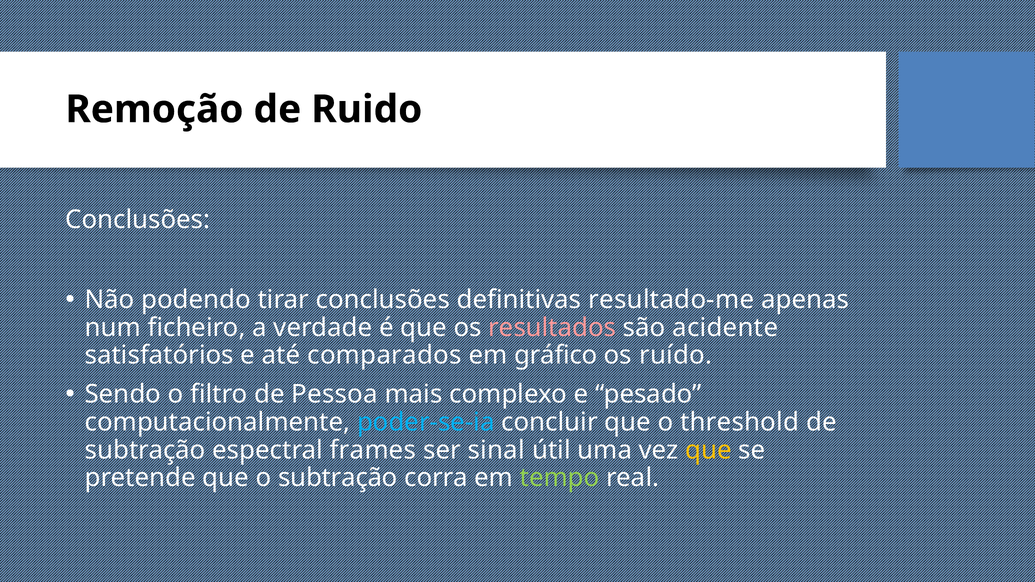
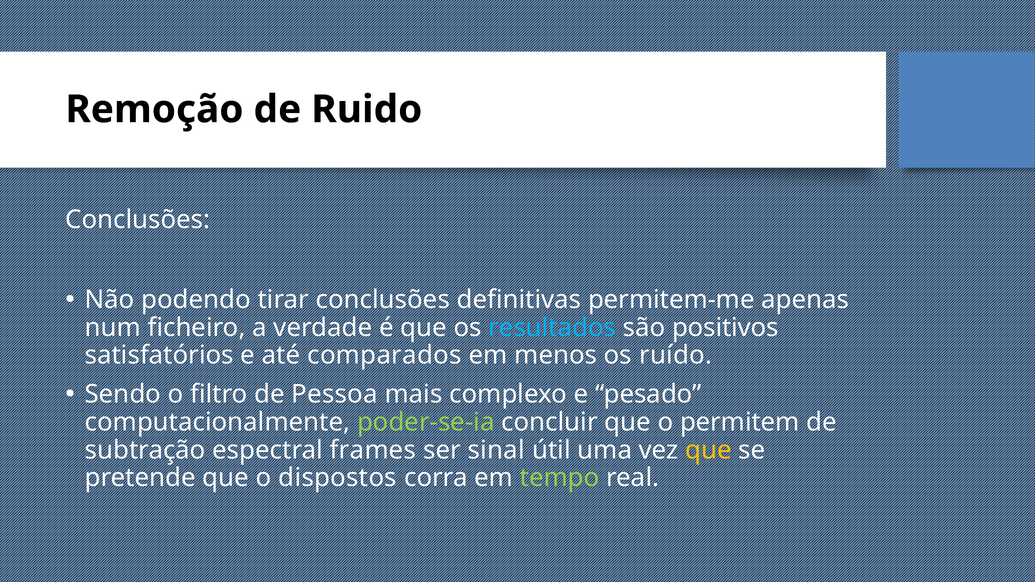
resultado-me: resultado-me -> permitem-me (671, 300)
resultados colour: pink -> light blue (552, 328)
acidente: acidente -> positivos (725, 328)
gráfico: gráfico -> menos (556, 356)
poder-se-ia colour: light blue -> light green (426, 422)
threshold: threshold -> permitem (740, 422)
o subtração: subtração -> dispostos (338, 478)
